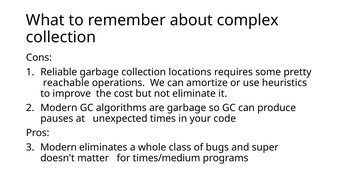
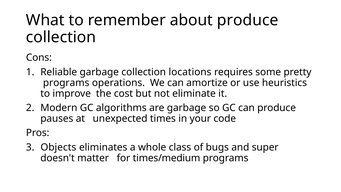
about complex: complex -> produce (248, 20)
reachable: reachable -> programs (66, 83)
Modern: Modern -> Objects (58, 147)
